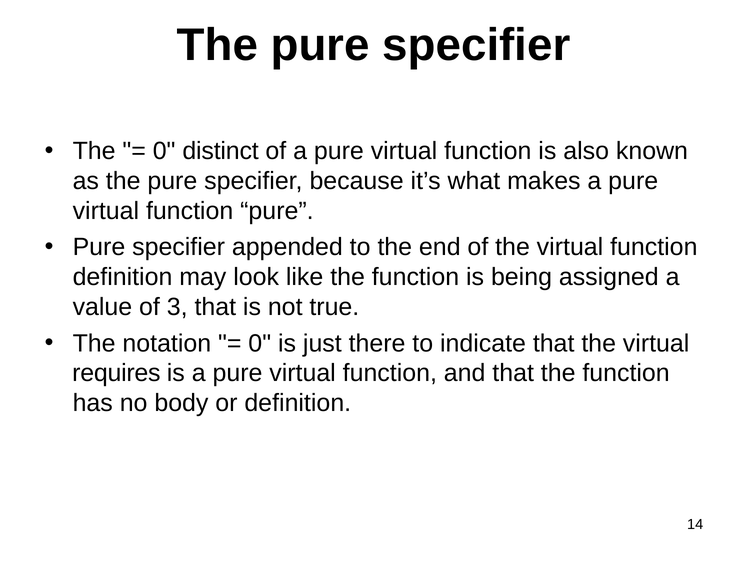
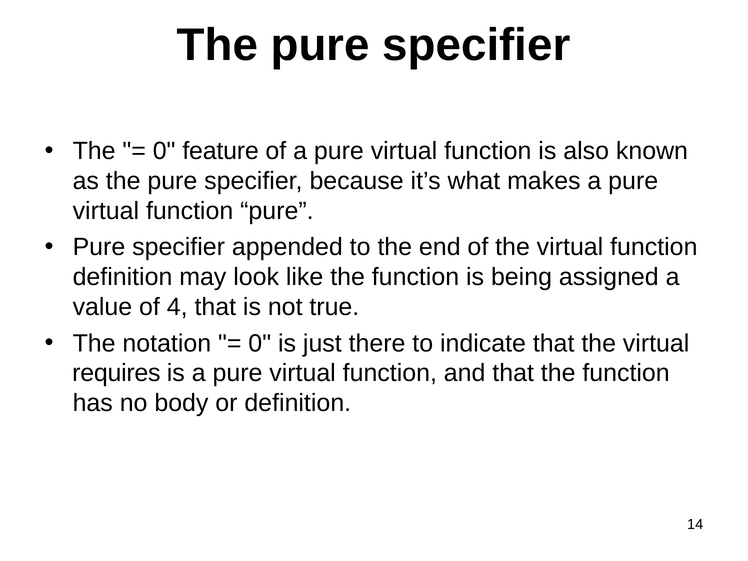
distinct: distinct -> feature (221, 151)
3: 3 -> 4 (177, 307)
